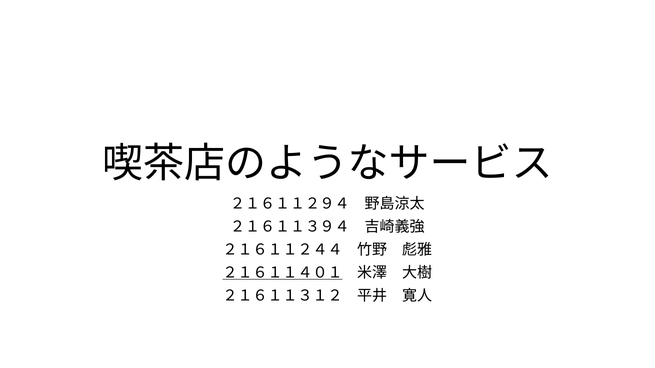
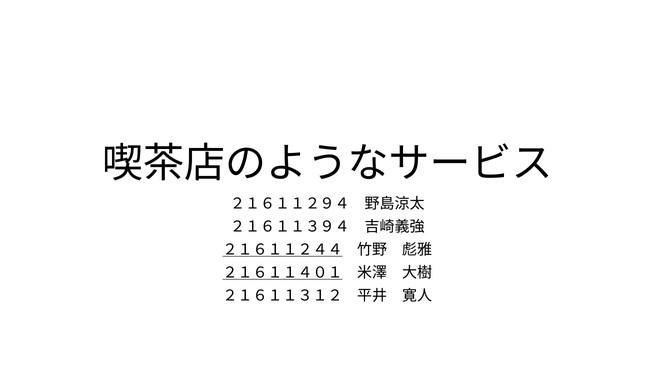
２１６１１２４４ underline: none -> present (283, 250)
